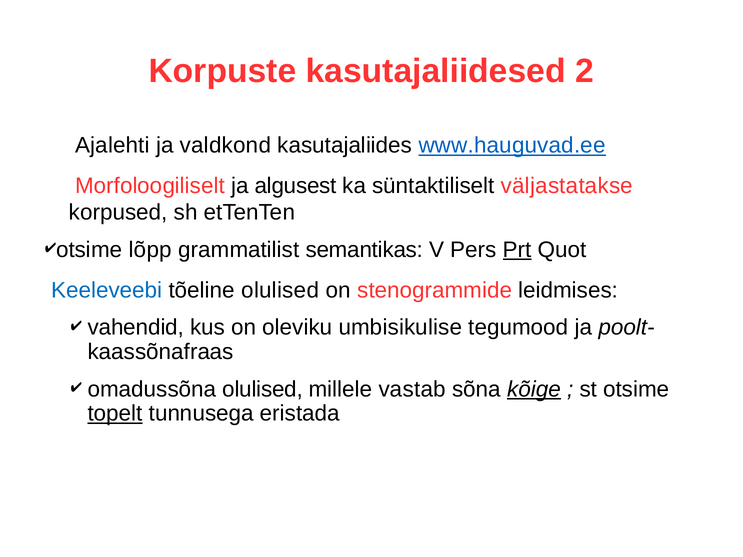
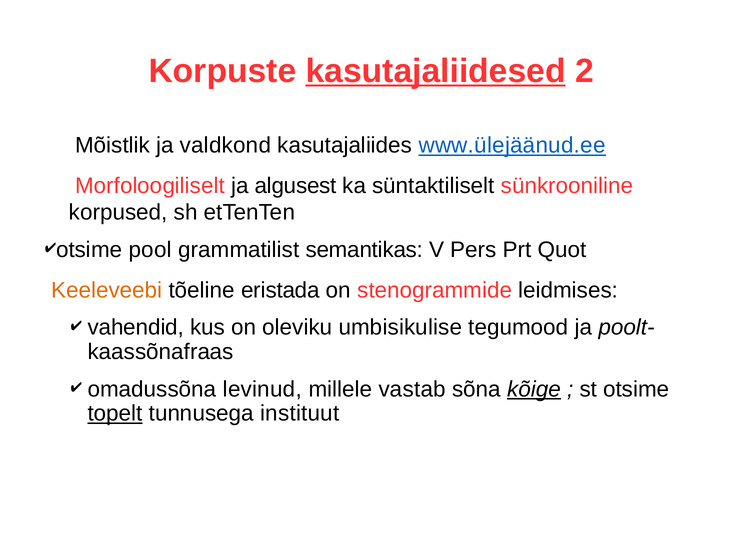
kasutajaliidesed underline: none -> present (436, 71)
Ajalehti: Ajalehti -> Mõistlik (113, 145)
www.hauguvad.ee: www.hauguvad.ee -> www.ülejäänud.ee (512, 145)
väljastatakse: väljastatakse -> sünkrooniline (567, 186)
lõpp: lõpp -> pool (150, 250)
Prt underline: present -> none (517, 250)
Keeleveebi colour: blue -> orange (107, 290)
tõeline olulised: olulised -> eristada (280, 290)
omadussõna olulised: olulised -> levinud (262, 389)
eristada: eristada -> instituut (300, 414)
